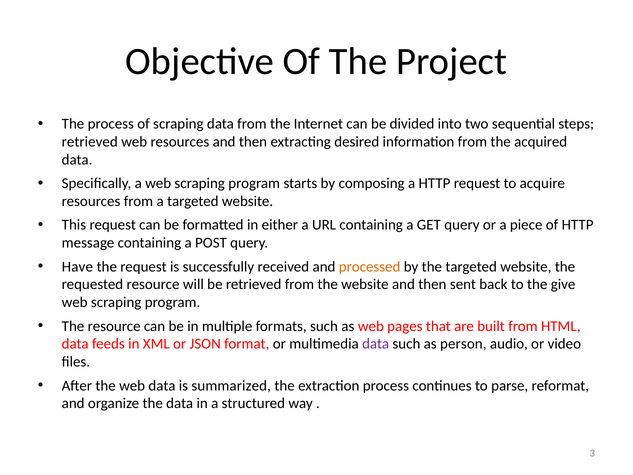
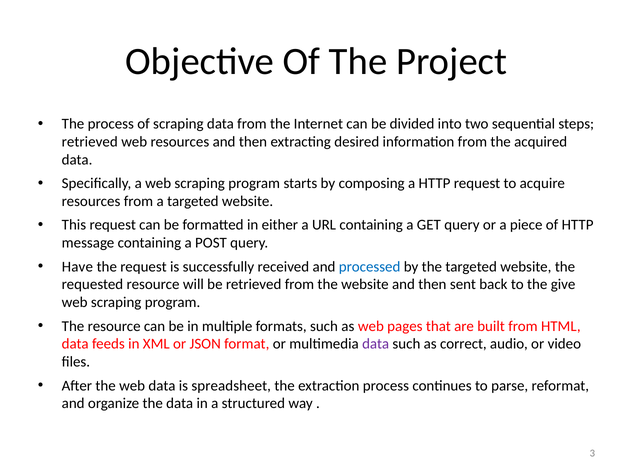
processed colour: orange -> blue (370, 266)
person: person -> correct (463, 344)
summarized: summarized -> spreadsheet (231, 385)
